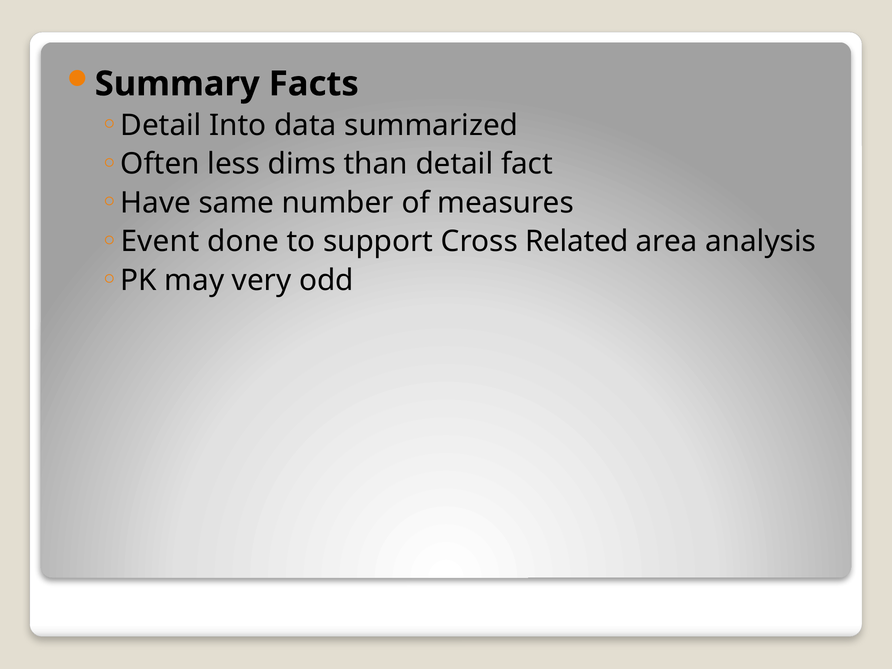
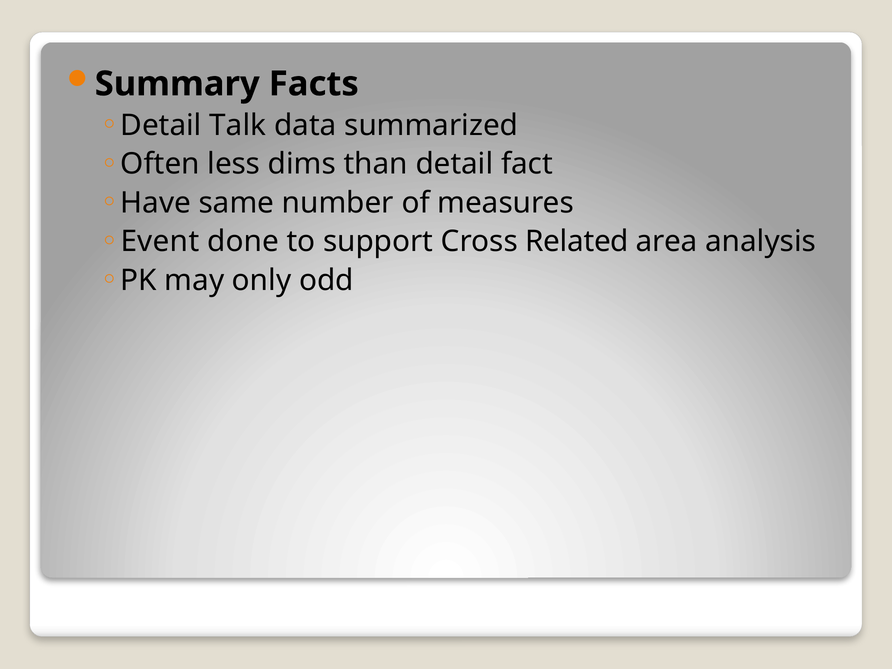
Into: Into -> Talk (238, 125)
very: very -> only (262, 280)
